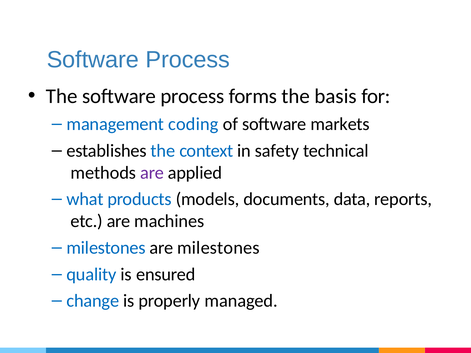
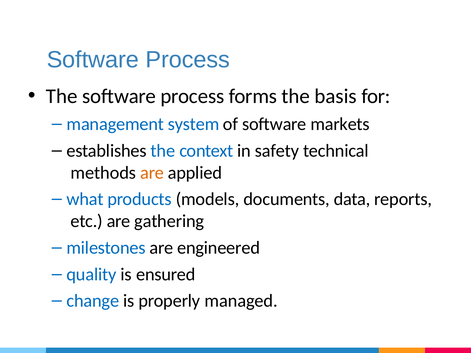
coding: coding -> system (194, 124)
are colour: purple -> orange (152, 173)
machines: machines -> gathering (169, 221)
are milestones: milestones -> engineered (219, 248)
